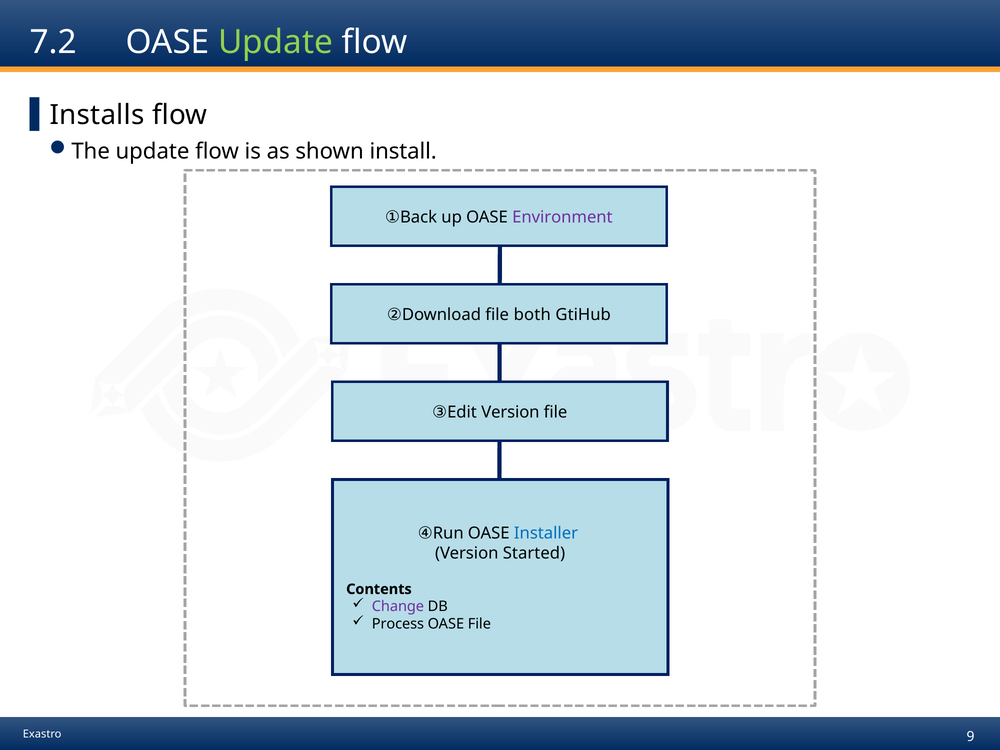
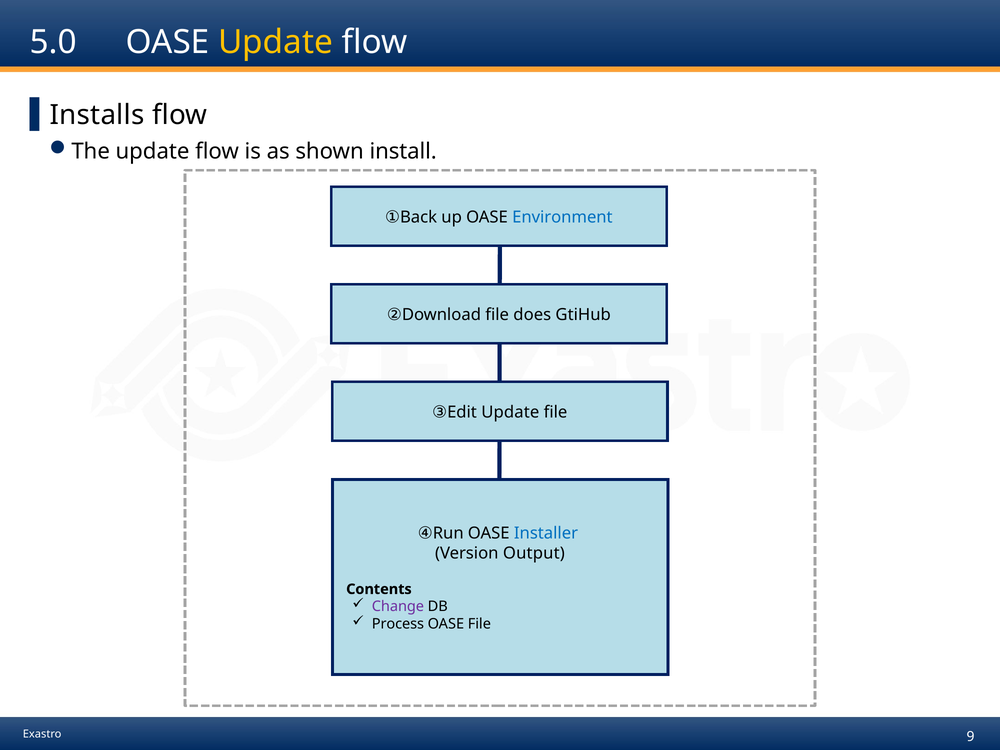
7.2: 7.2 -> 5.0 (53, 42)
Update colour: light green -> yellow (276, 42)
Environment colour: purple -> blue (562, 217)
both: both -> does (532, 315)
③Edit Version: Version -> Update (510, 412)
Started: Started -> Output (534, 553)
